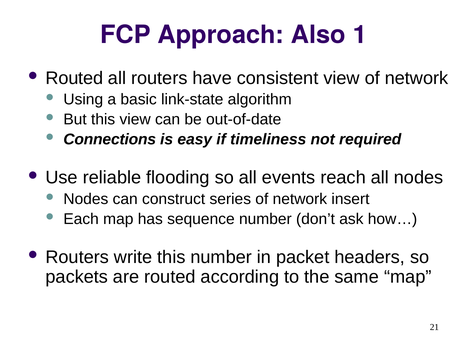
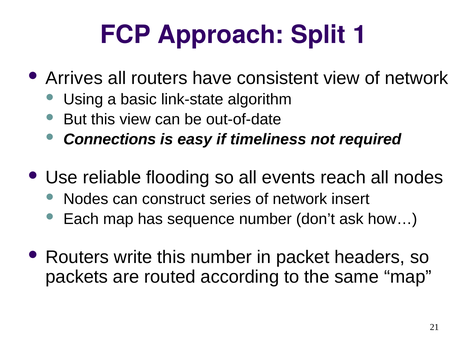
Also: Also -> Split (318, 35)
Routed: Routed -> Arrives (74, 78)
